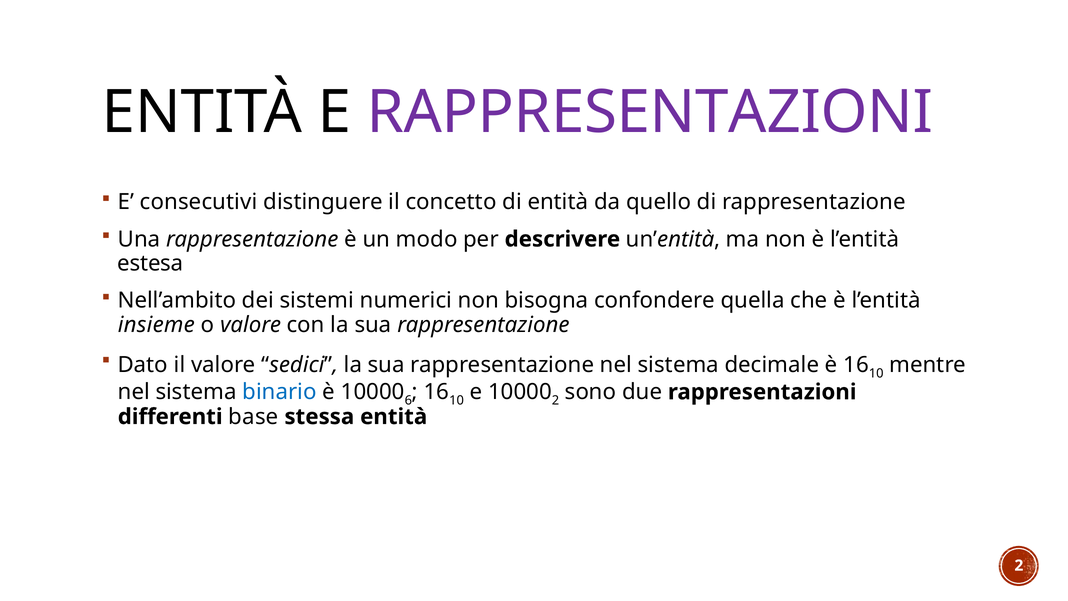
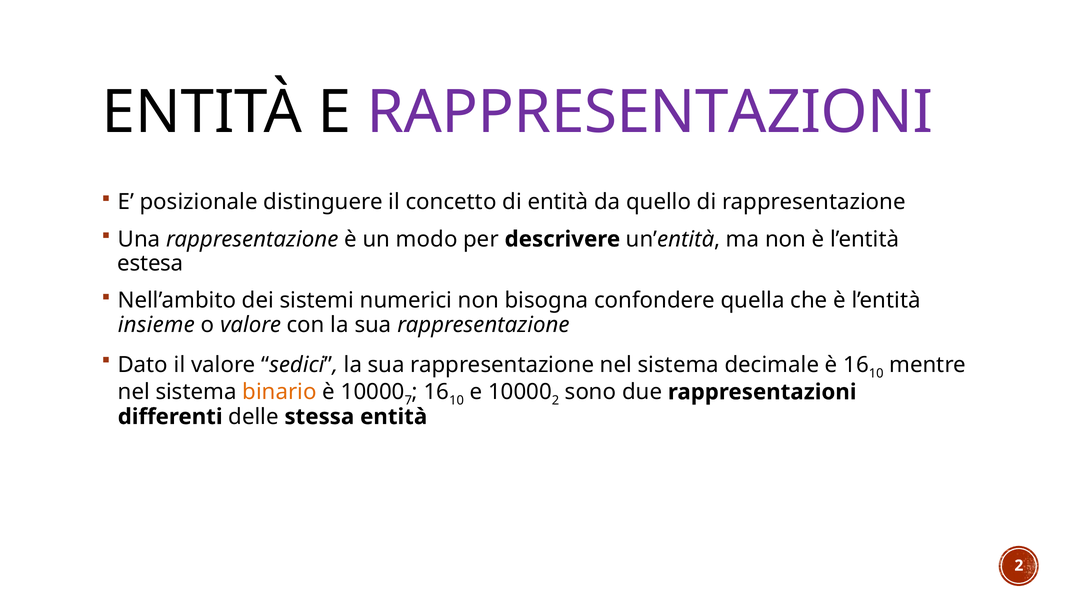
consecutivi: consecutivi -> posizionale (199, 202)
binario colour: blue -> orange (280, 392)
6: 6 -> 7 (408, 400)
base: base -> delle (254, 417)
